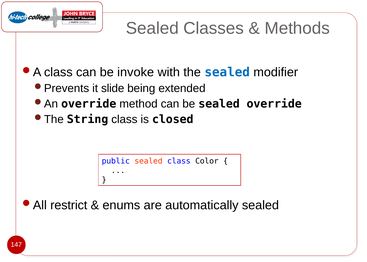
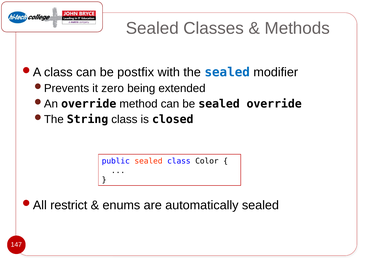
invoke: invoke -> postfix (136, 72)
slide: slide -> zero (113, 88)
